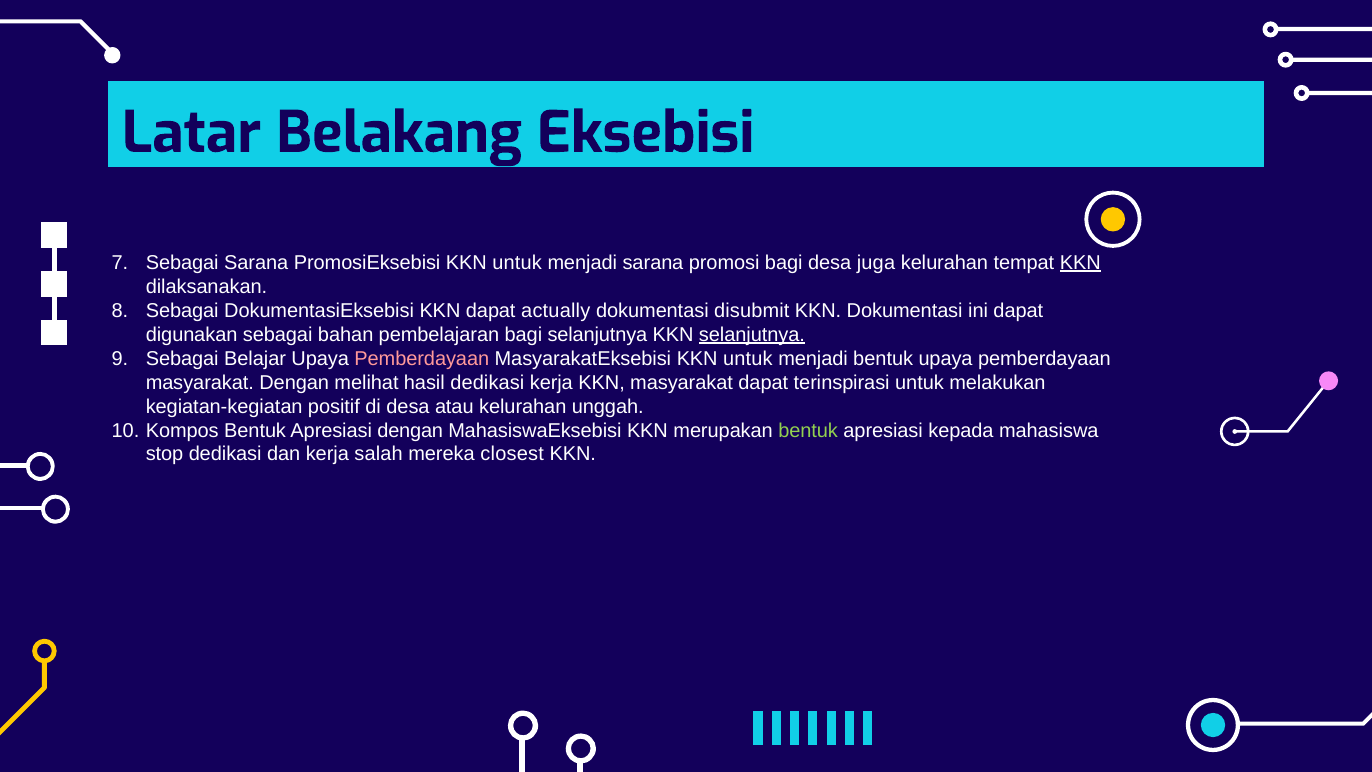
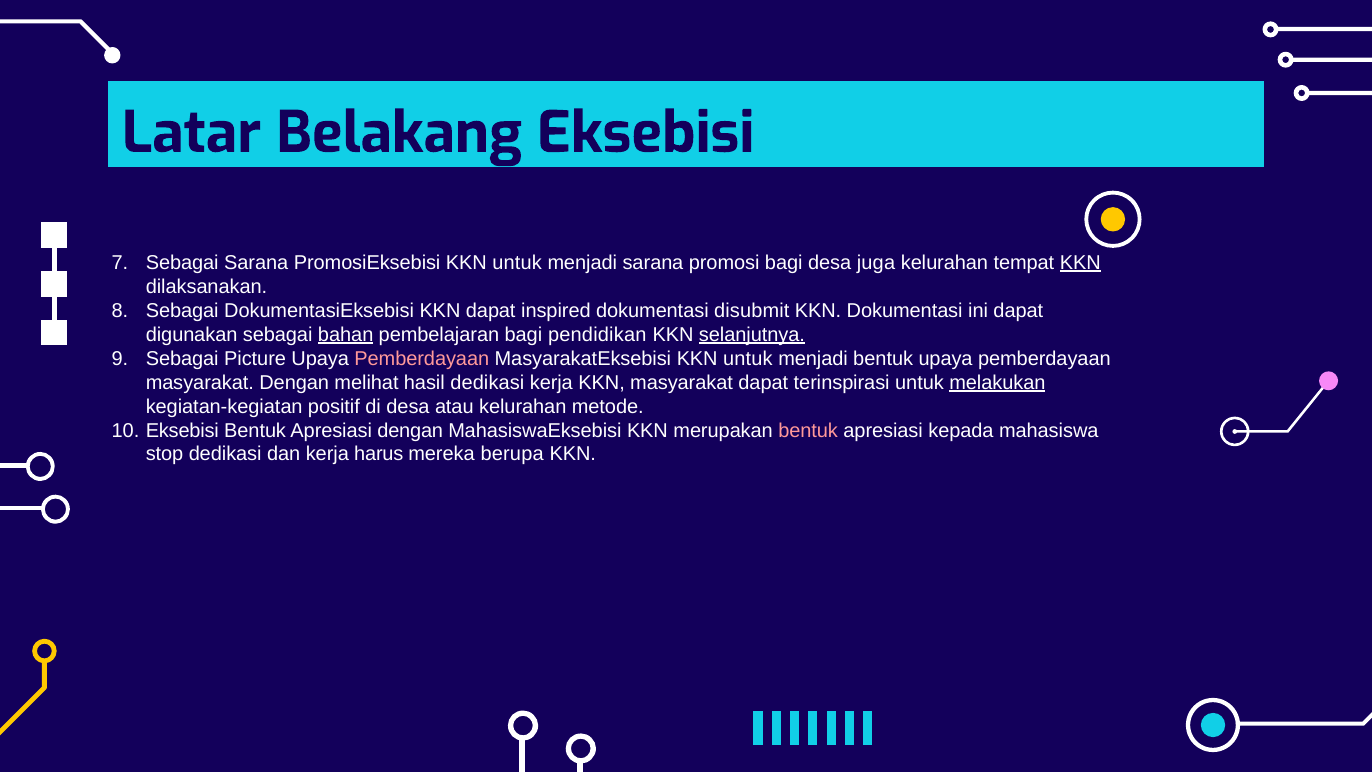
actually: actually -> inspired (556, 310)
bahan underline: none -> present (346, 334)
bagi selanjutnya: selanjutnya -> pendidikan (597, 334)
Belajar: Belajar -> Picture (255, 358)
melakukan underline: none -> present (997, 382)
unggah: unggah -> metode (608, 406)
Kompos: Kompos -> Eksebisi (182, 430)
bentuk colour: light green -> pink (808, 430)
salah: salah -> harus (379, 454)
closest: closest -> berupa (512, 454)
